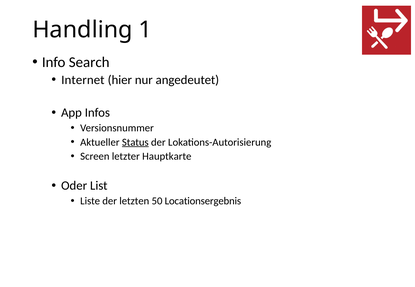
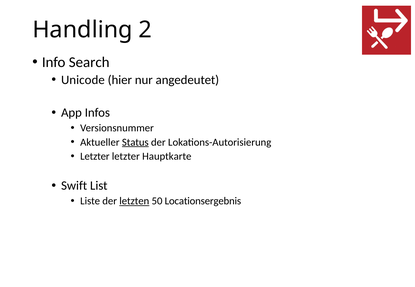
1: 1 -> 2 (145, 30)
Internet: Internet -> Unicode (83, 80)
Screen: Screen -> Letzter (95, 156)
Oder: Oder -> Swift (74, 186)
letzten underline: none -> present (134, 201)
